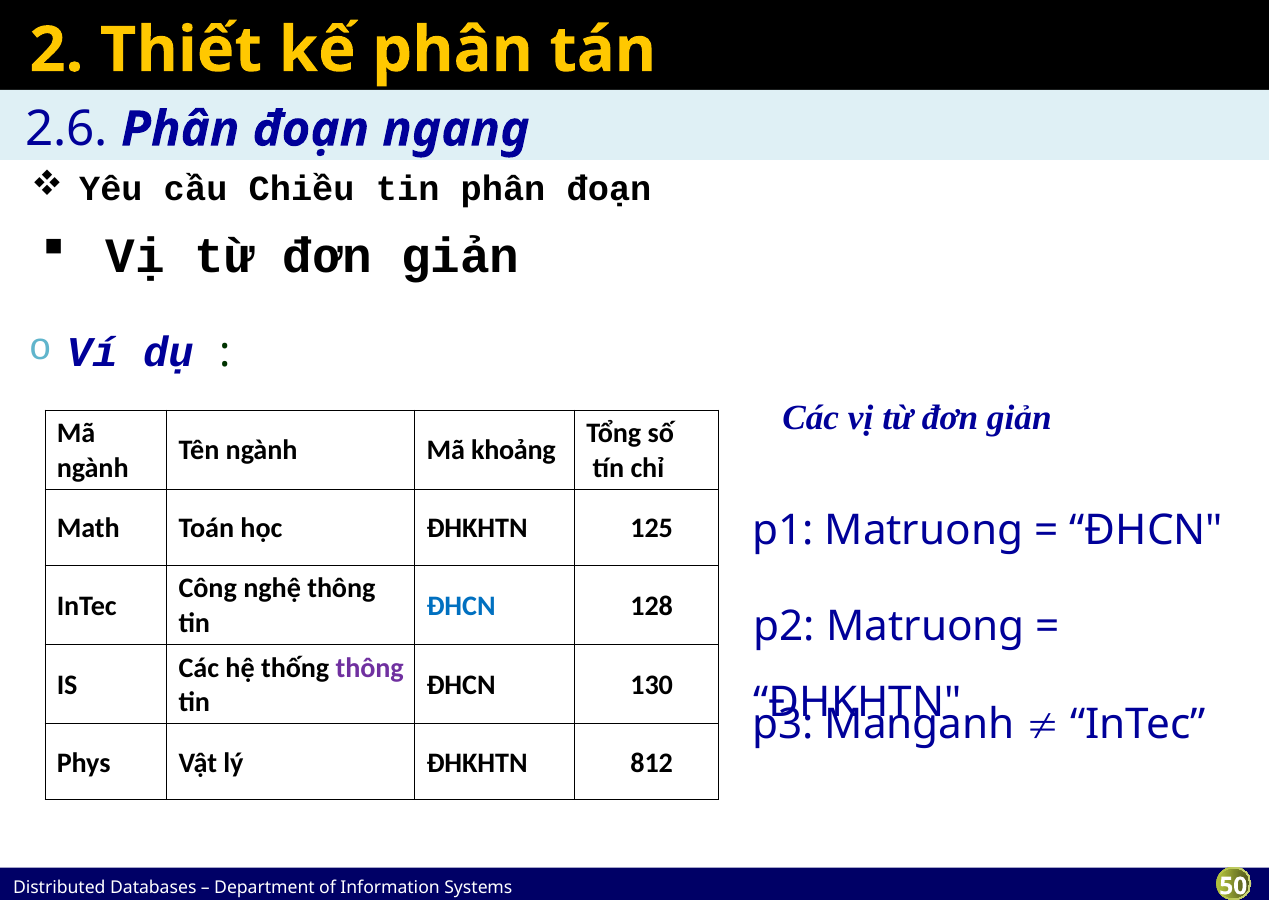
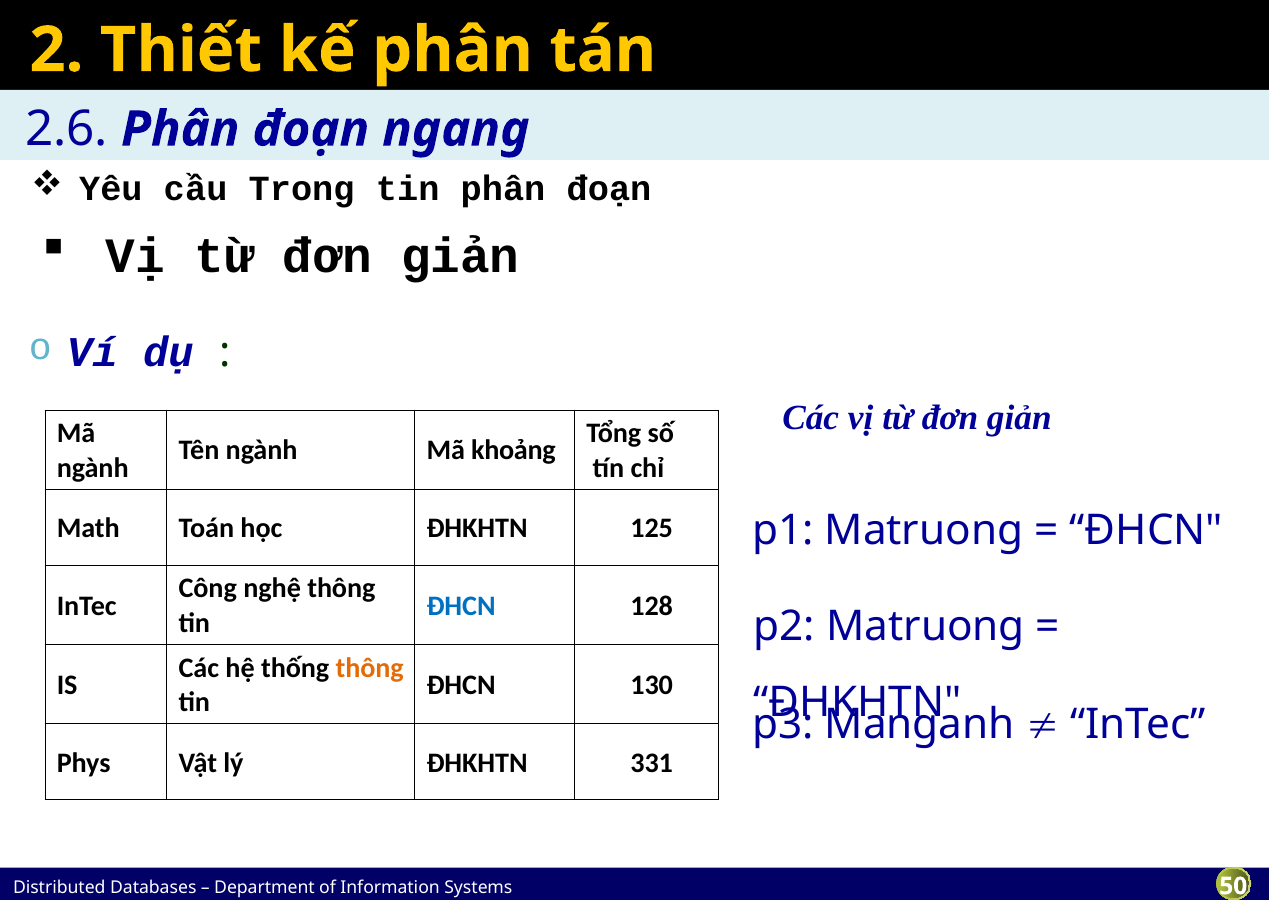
Chiều: Chiều -> Trong (302, 189)
thông colour: purple -> orange (370, 667)
812: 812 -> 331 (652, 762)
